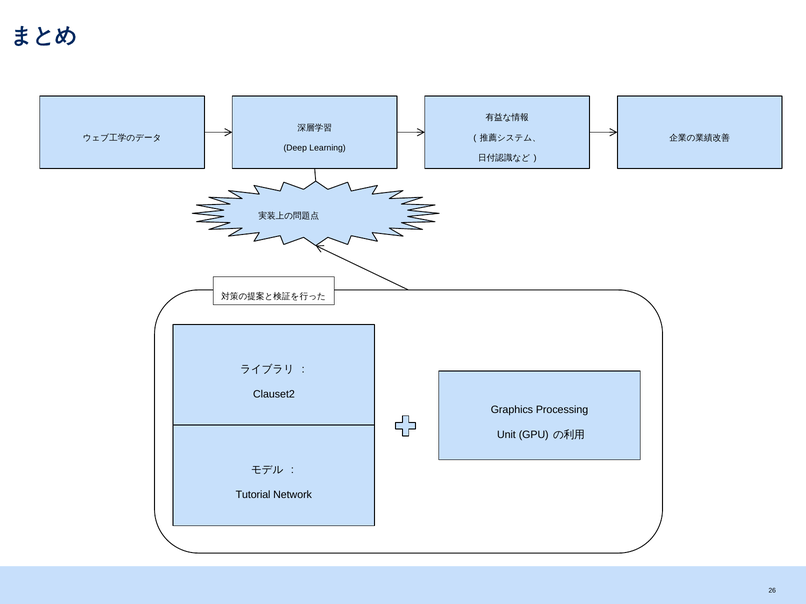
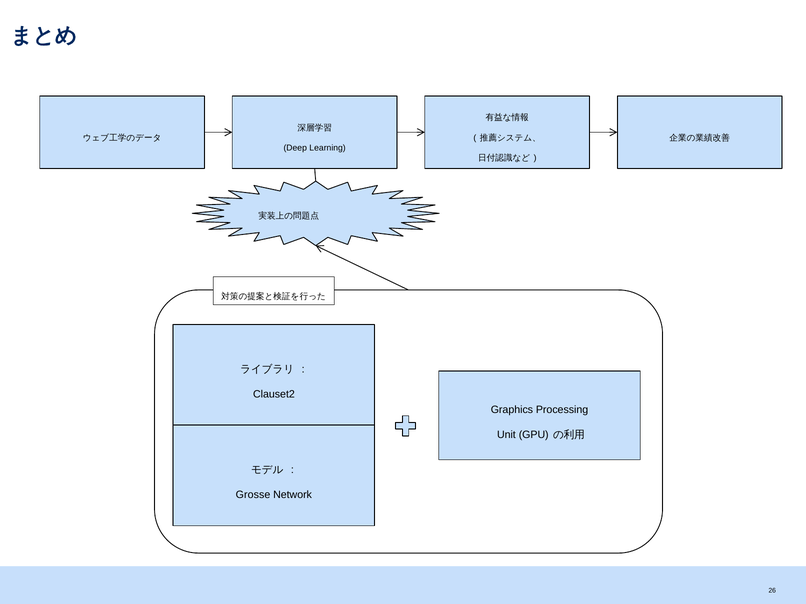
Tutorial: Tutorial -> Grosse (253, 495)
